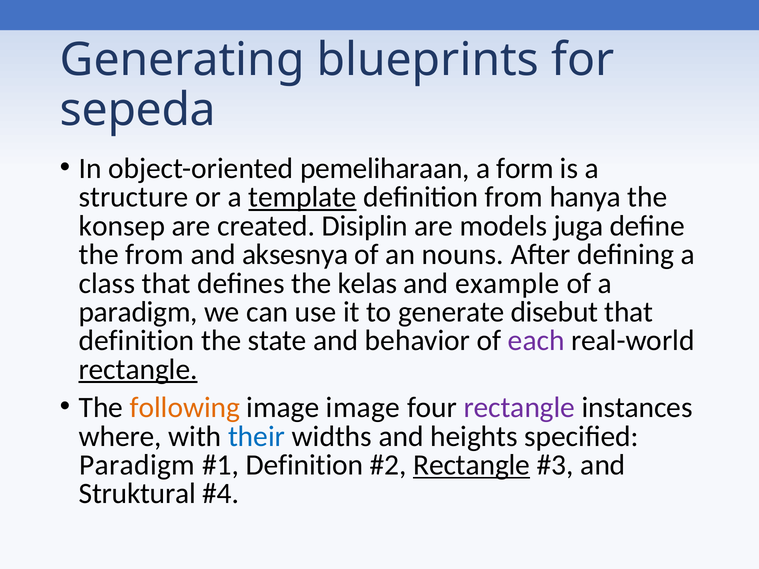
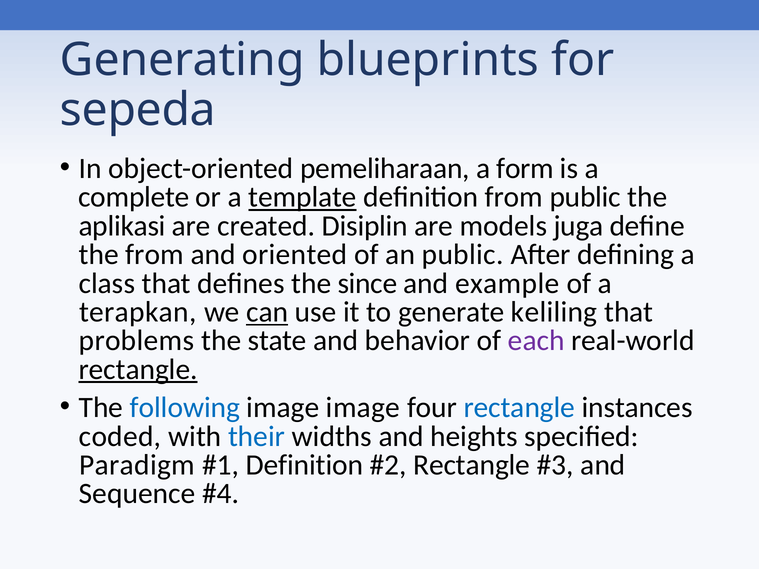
structure: structure -> complete (134, 197)
from hanya: hanya -> public (585, 197)
konsep: konsep -> aplikasi (122, 226)
aksesnya: aksesnya -> oriented (295, 255)
an nouns: nouns -> public (463, 255)
kelas: kelas -> since (367, 283)
paradigm: paradigm -> terapkan (138, 312)
can underline: none -> present (267, 312)
disebut: disebut -> keliling (554, 312)
definition: definition -> problems (136, 341)
following colour: orange -> blue (185, 408)
rectangle colour: purple -> blue (519, 408)
where: where -> coded (120, 436)
Rectangle underline: present -> none (472, 465)
Struktural: Struktural -> Sequence (137, 494)
